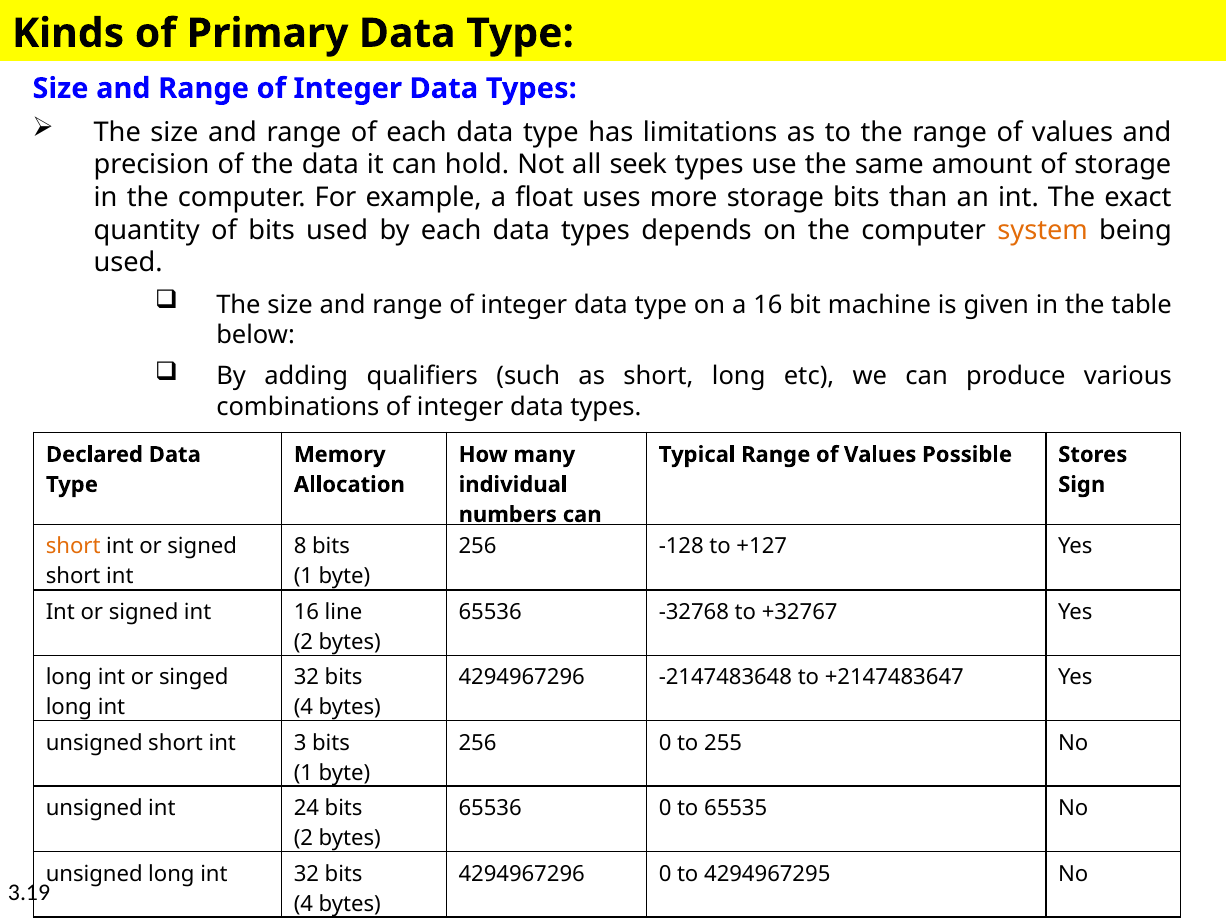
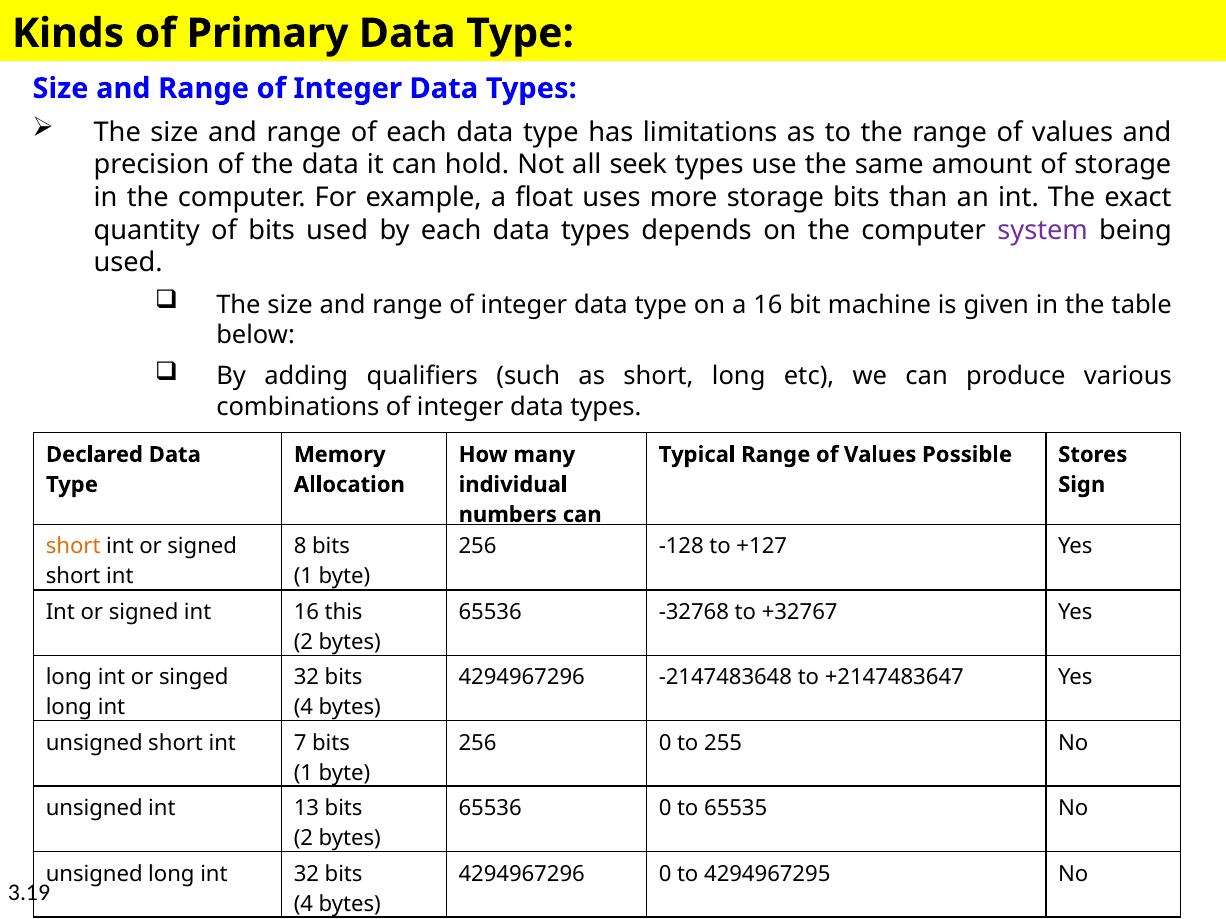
system colour: orange -> purple (1043, 230)
line: line -> this (344, 612)
3: 3 -> 7 (300, 743)
24: 24 -> 13 (306, 809)
